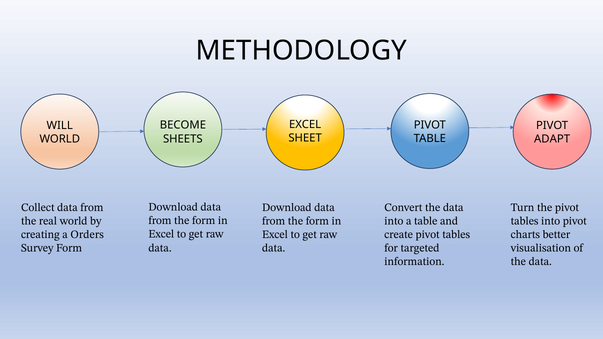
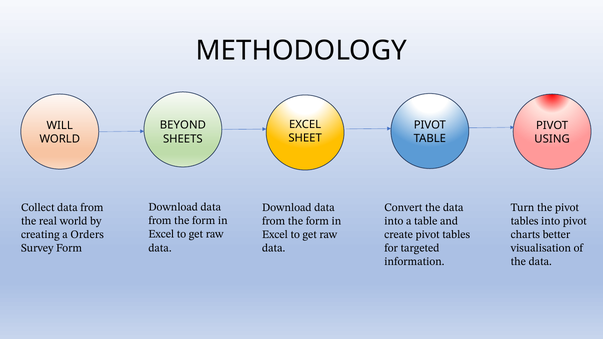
BECOME: BECOME -> BEYOND (183, 125)
ADAPT: ADAPT -> USING (552, 139)
